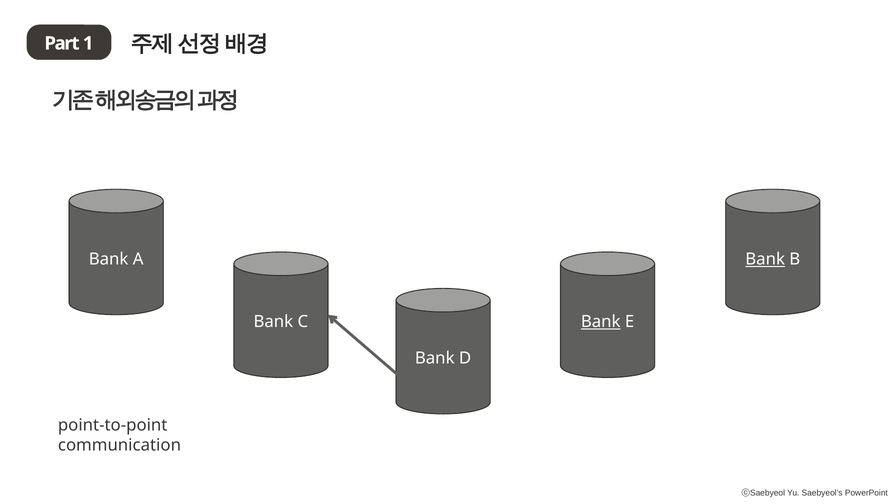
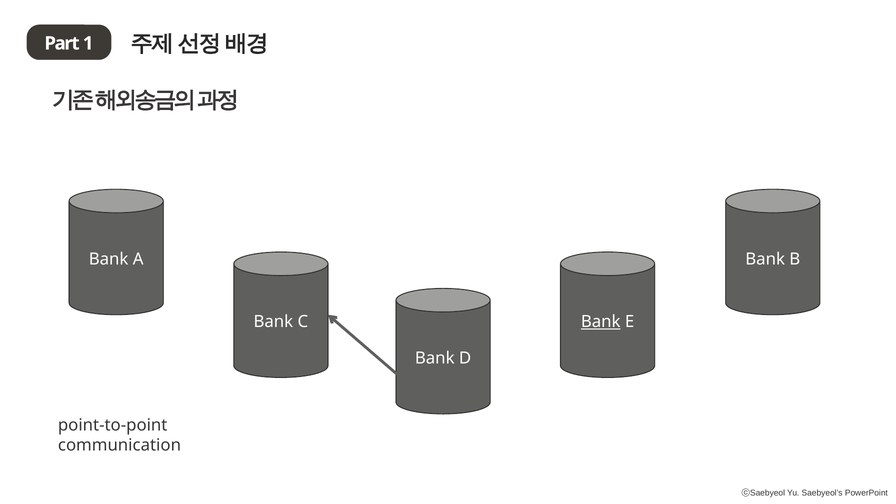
Bank underline: present -> none (765, 259)
